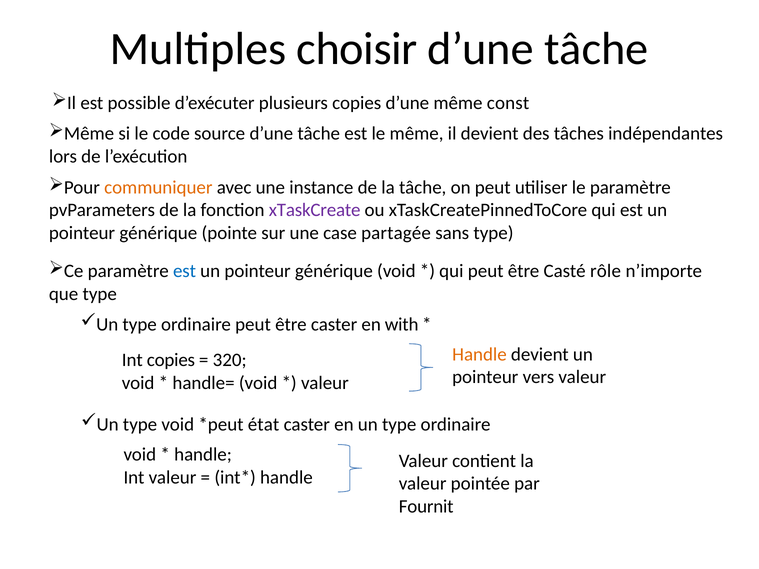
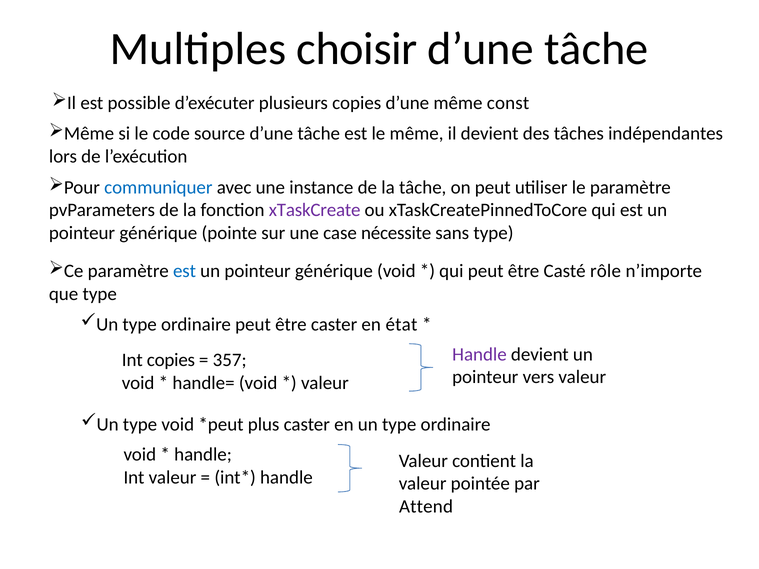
communiquer colour: orange -> blue (158, 187)
partagée: partagée -> nécessite (396, 233)
with: with -> état (401, 325)
Handle colour: orange -> purple (479, 354)
320: 320 -> 357 (230, 360)
état: état -> plus (264, 425)
Fournit: Fournit -> Attend (426, 507)
